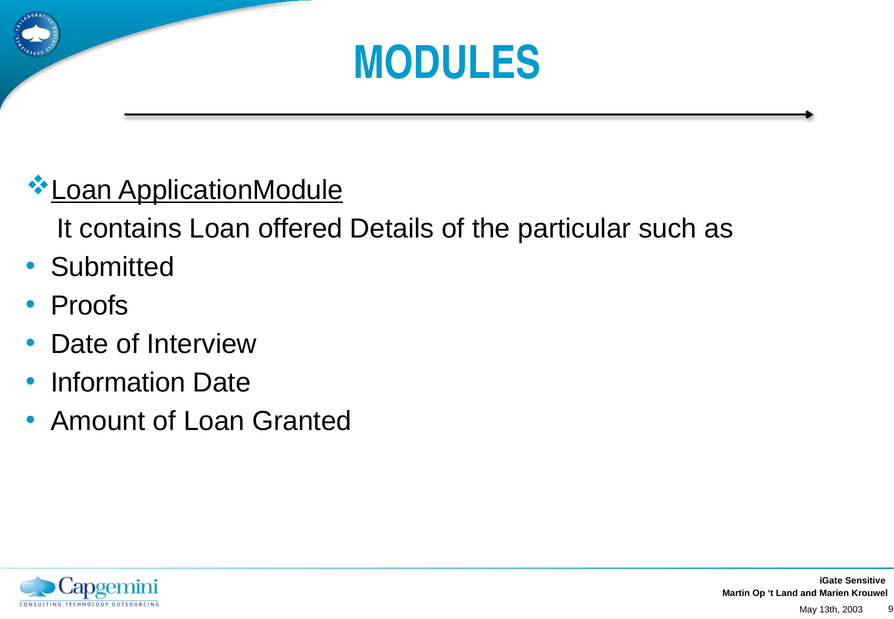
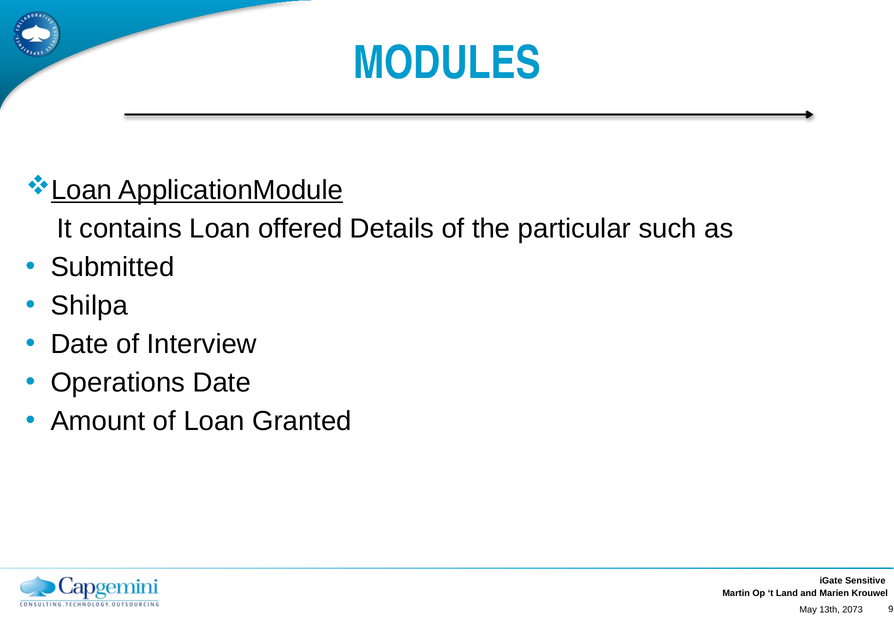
Proofs: Proofs -> Shilpa (89, 306)
Information: Information -> Operations (118, 383)
2003: 2003 -> 2073 (853, 609)
